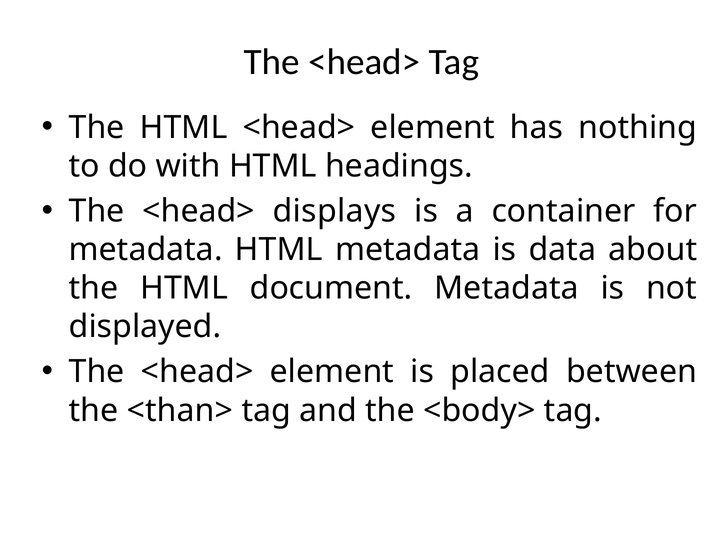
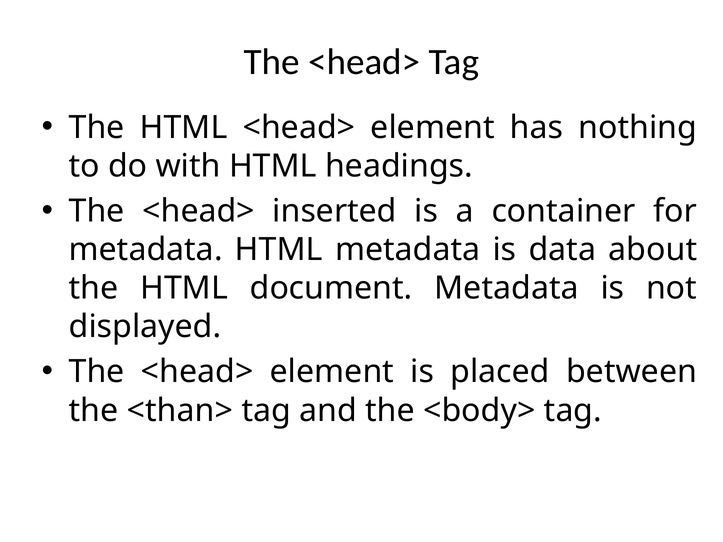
displays: displays -> inserted (335, 211)
